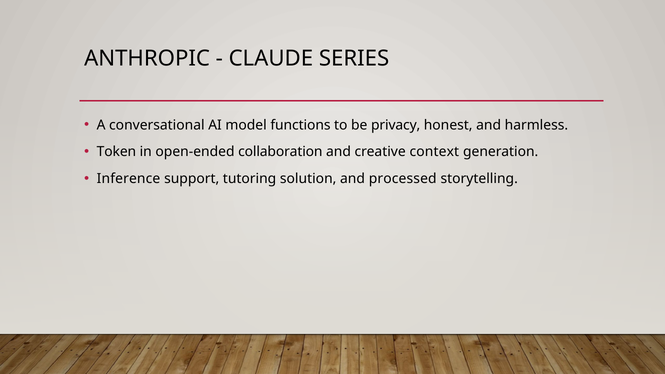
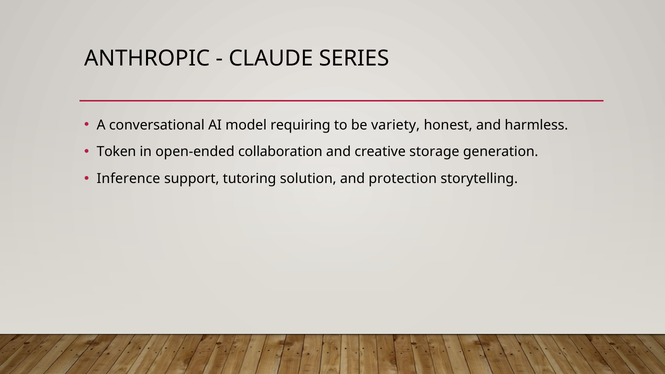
functions: functions -> requiring (300, 125)
privacy: privacy -> variety (396, 125)
context: context -> storage (434, 152)
processed: processed -> protection (403, 179)
